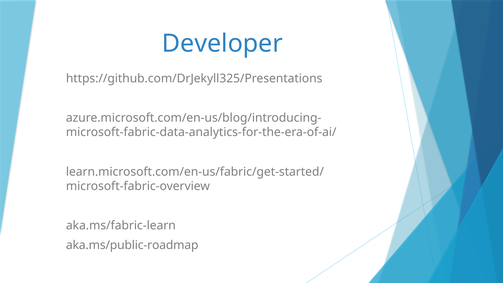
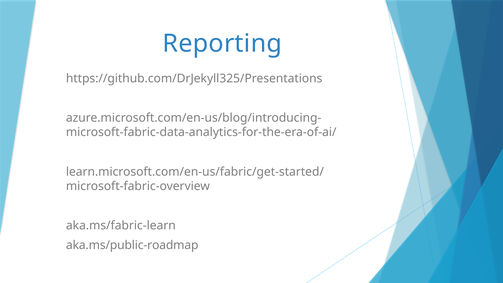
Developer: Developer -> Reporting (222, 44)
